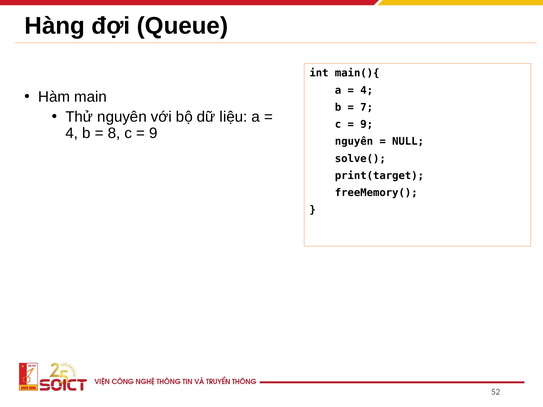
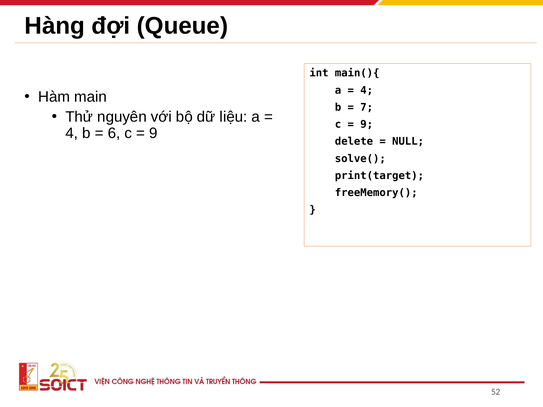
8: 8 -> 6 (114, 133)
nguyên: nguyên -> delete (354, 142)
